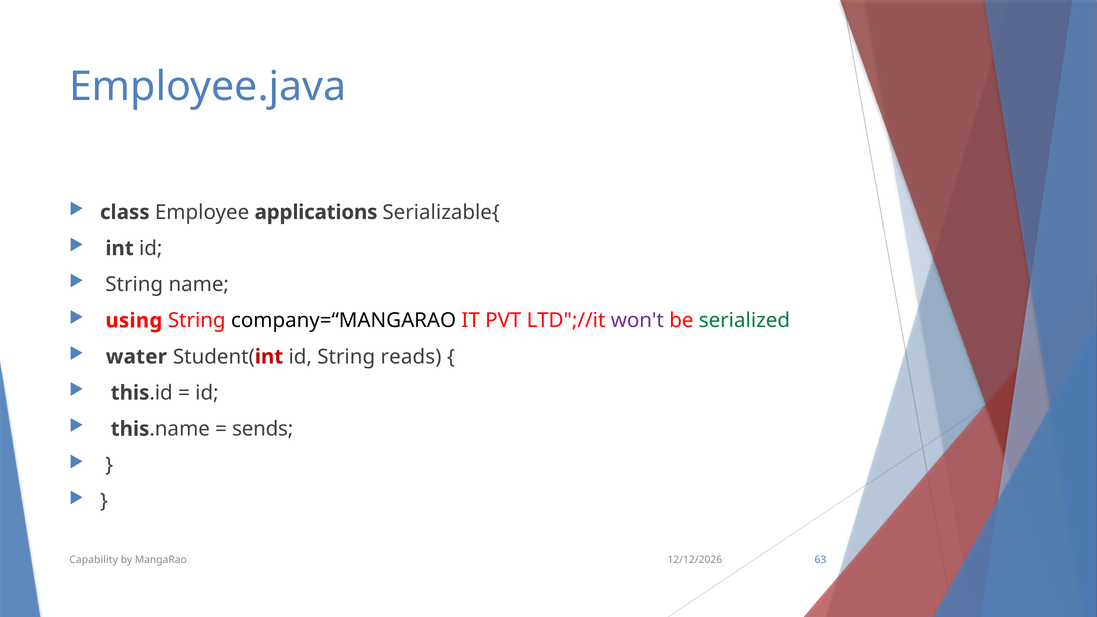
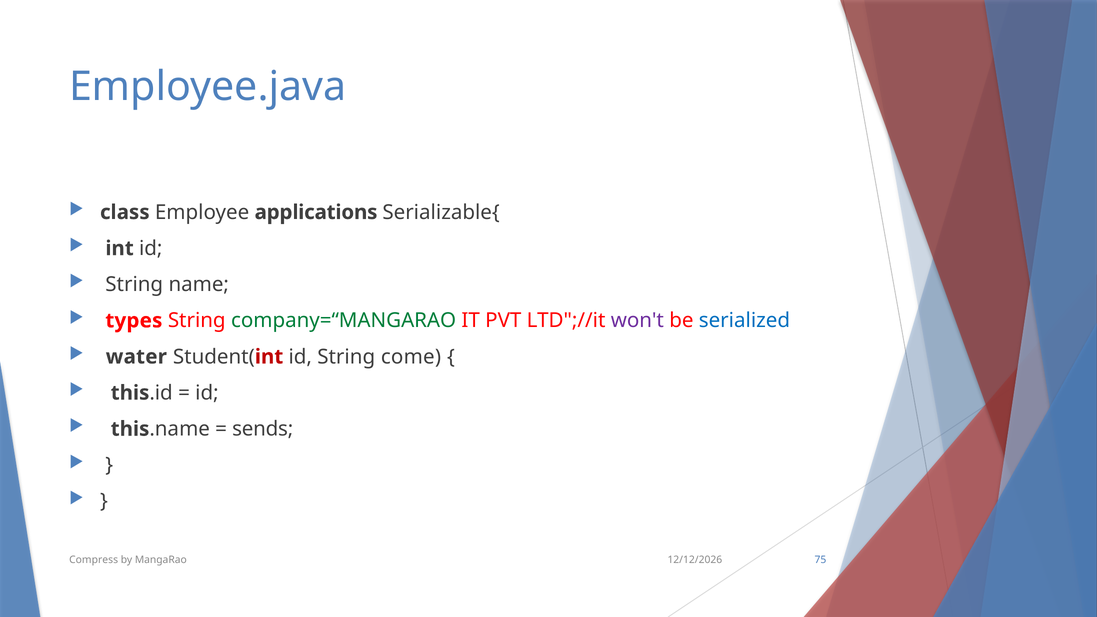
using: using -> types (134, 321)
company=“MANGARAO colour: black -> green (344, 321)
serialized colour: green -> blue (744, 321)
reads: reads -> come (411, 357)
Capability: Capability -> Compress (94, 560)
63: 63 -> 75 (820, 560)
